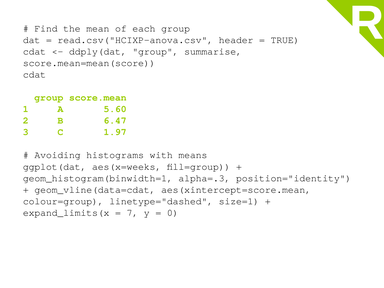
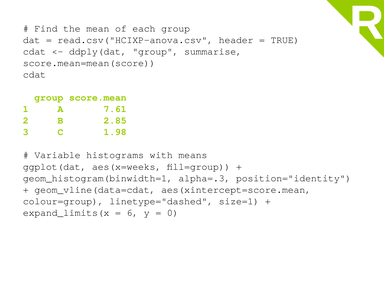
5.60: 5.60 -> 7.61 (115, 109)
6.47: 6.47 -> 2.85 (115, 121)
1.97: 1.97 -> 1.98 (115, 132)
Avoiding: Avoiding -> Variable (58, 155)
7: 7 -> 6 (132, 213)
